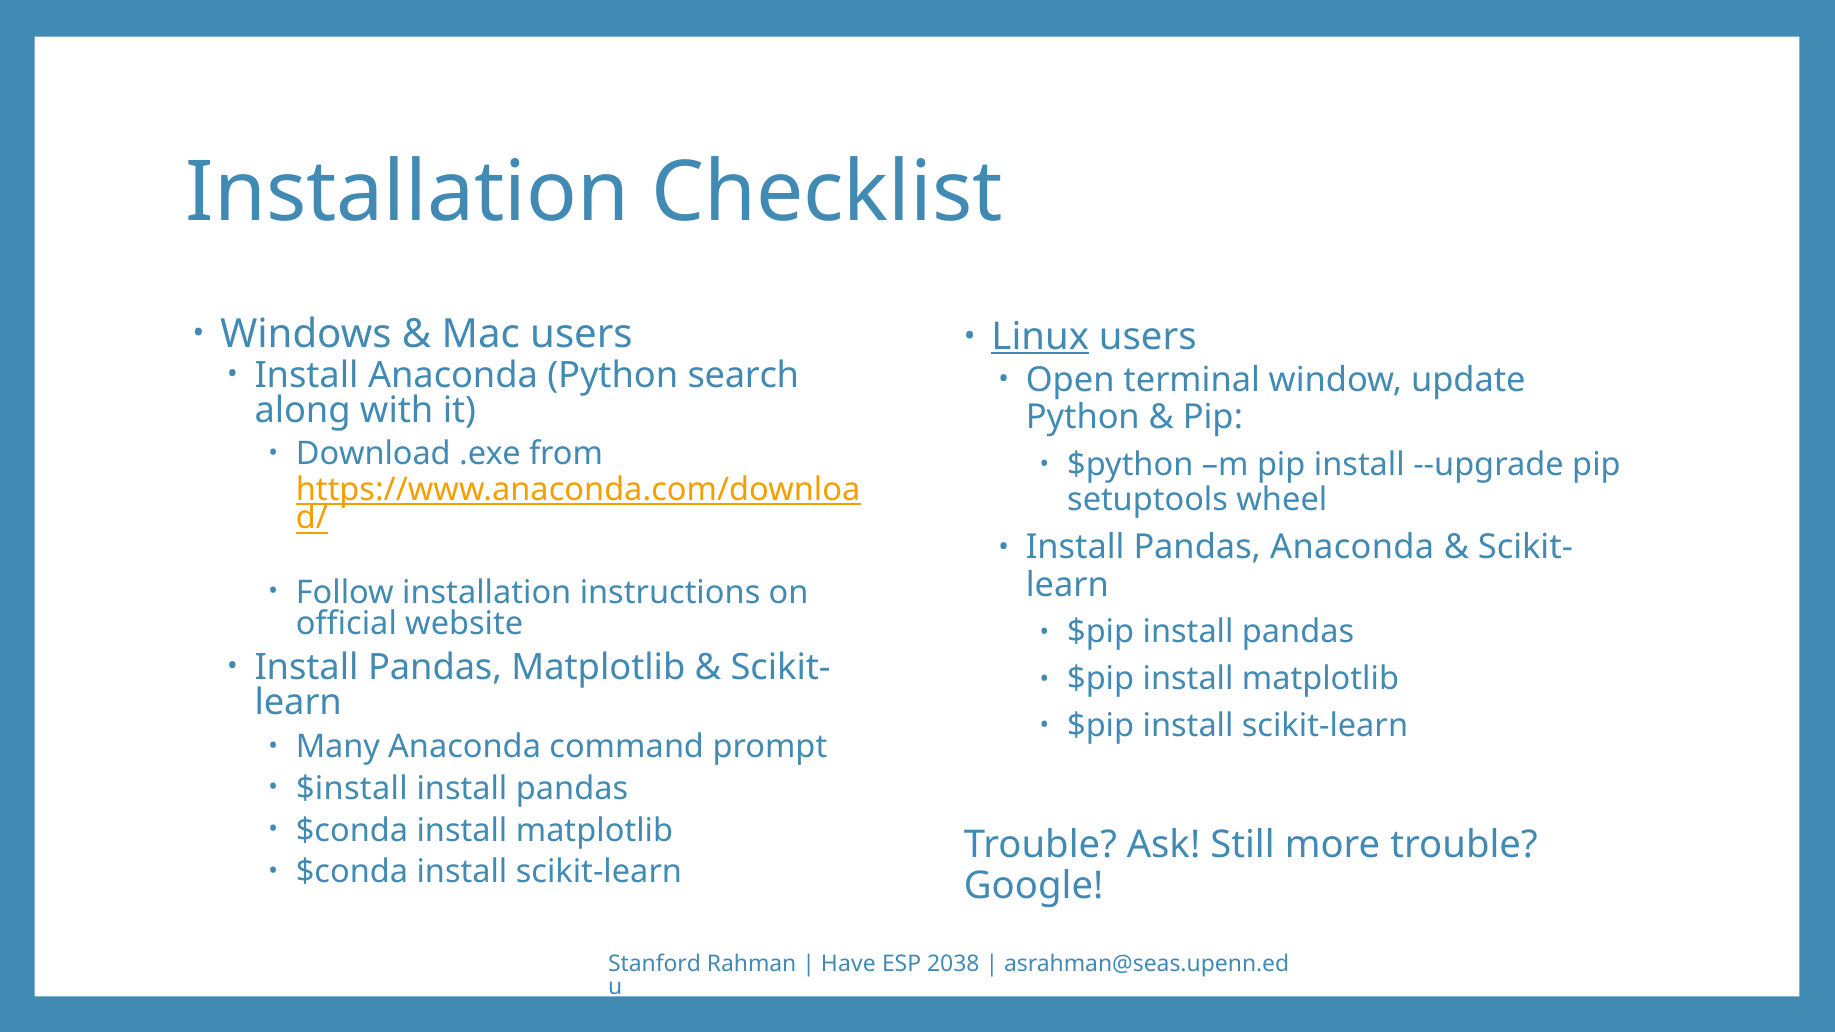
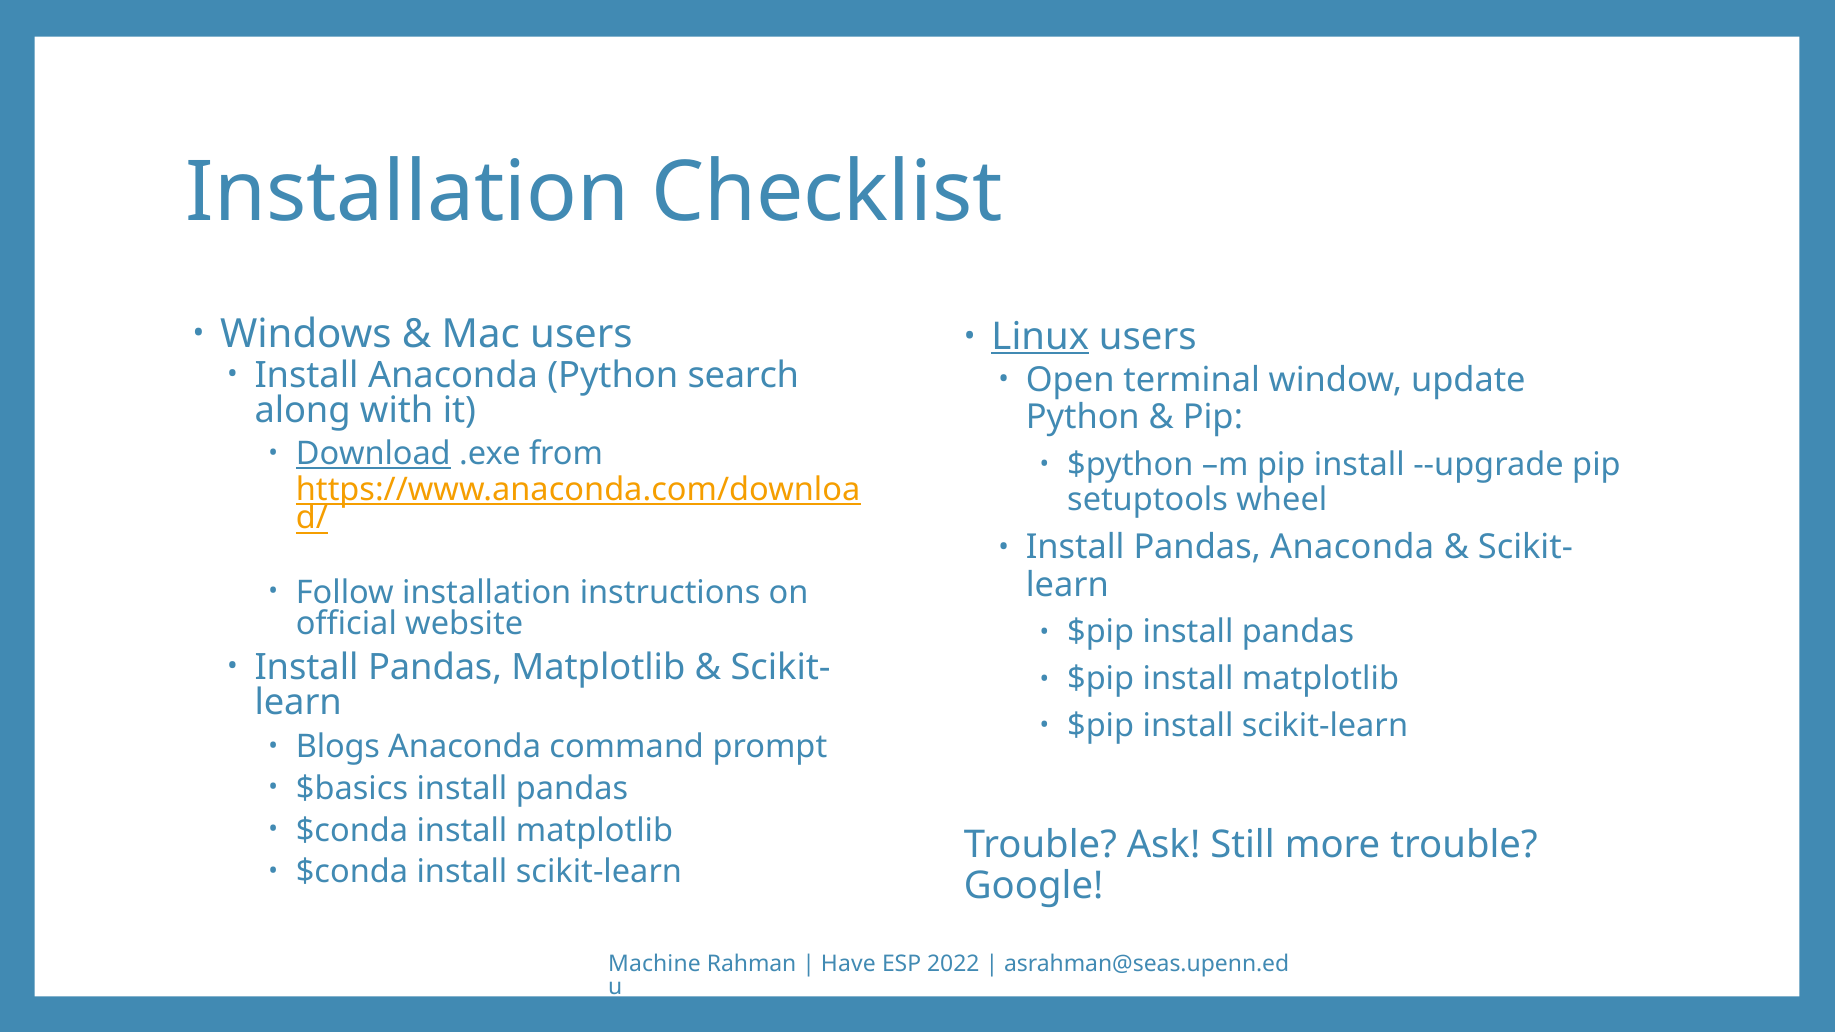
Download underline: none -> present (373, 454)
Many: Many -> Blogs (338, 747)
$install: $install -> $basics (352, 789)
Stanford: Stanford -> Machine (654, 964)
2038: 2038 -> 2022 (953, 964)
